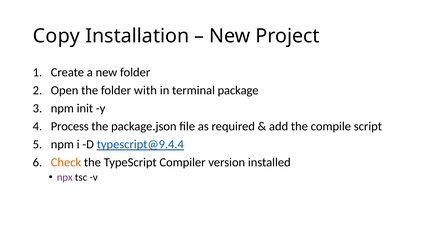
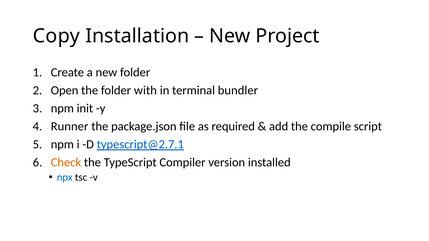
package: package -> bundler (238, 91)
Process: Process -> Runner (70, 126)
typescript@9.4.4: typescript@9.4.4 -> typescript@2.7.1 (140, 145)
npx colour: purple -> blue (65, 177)
